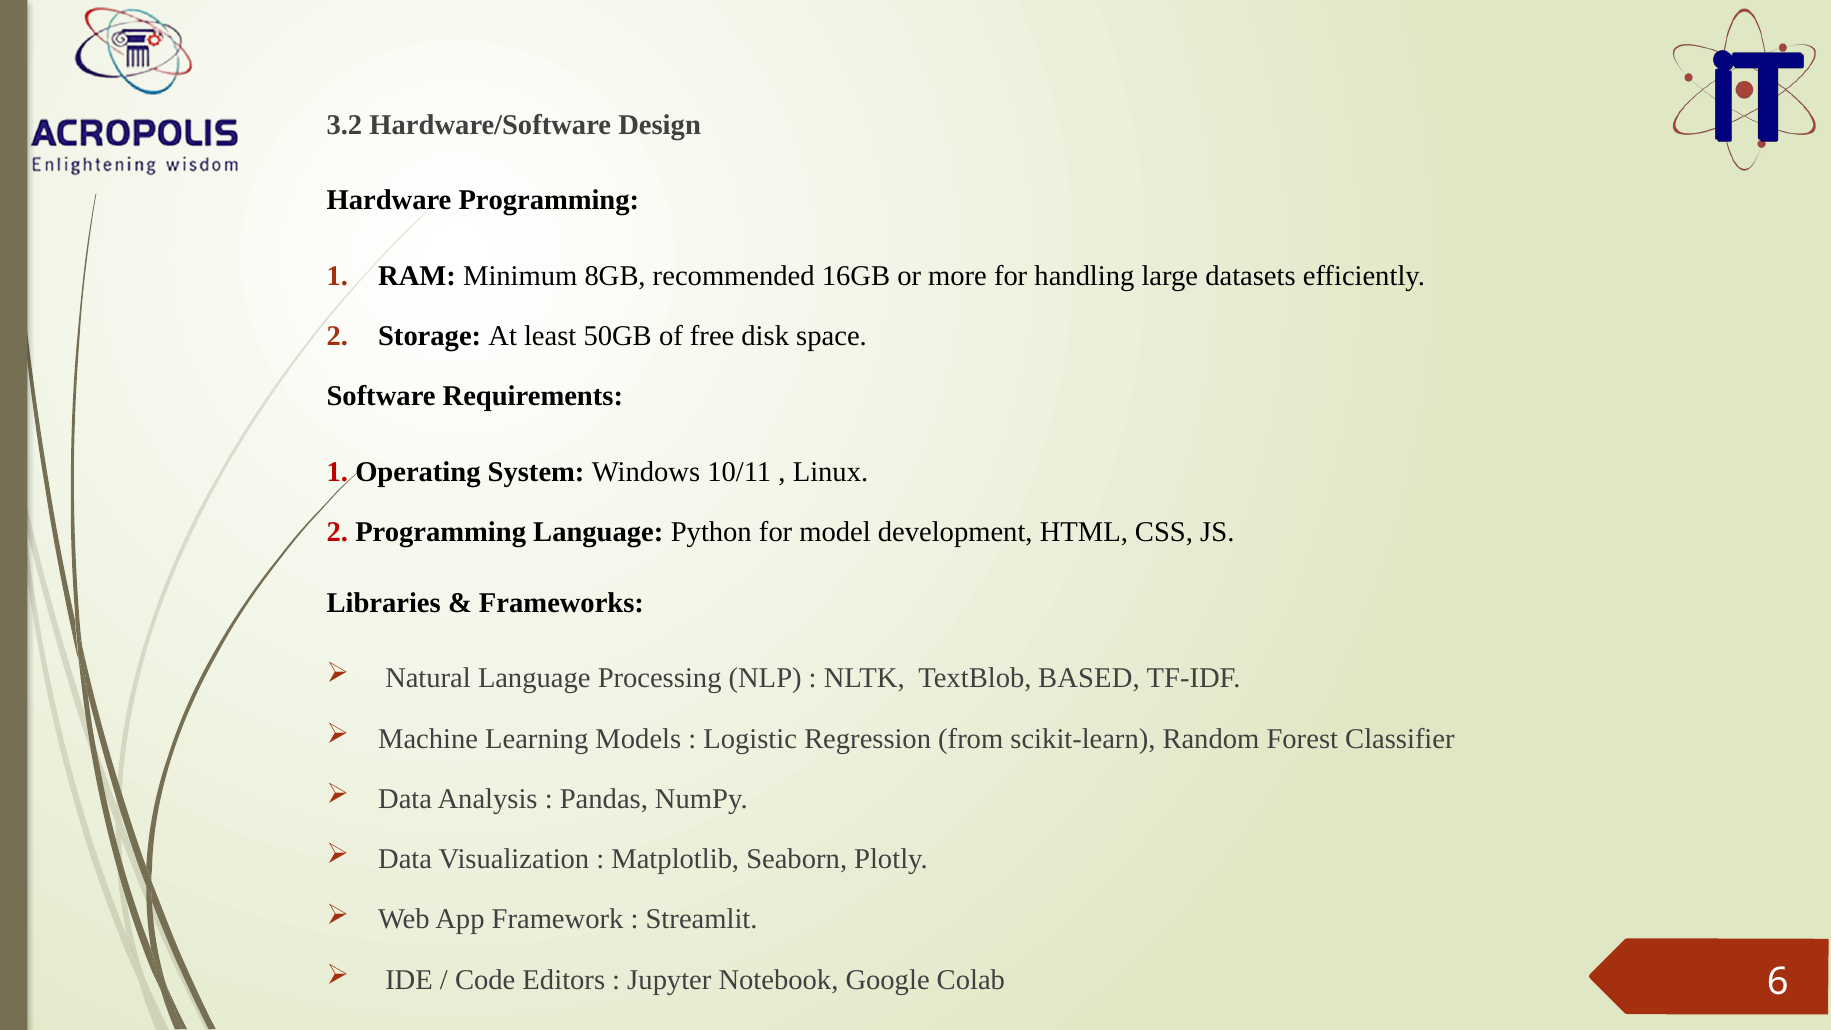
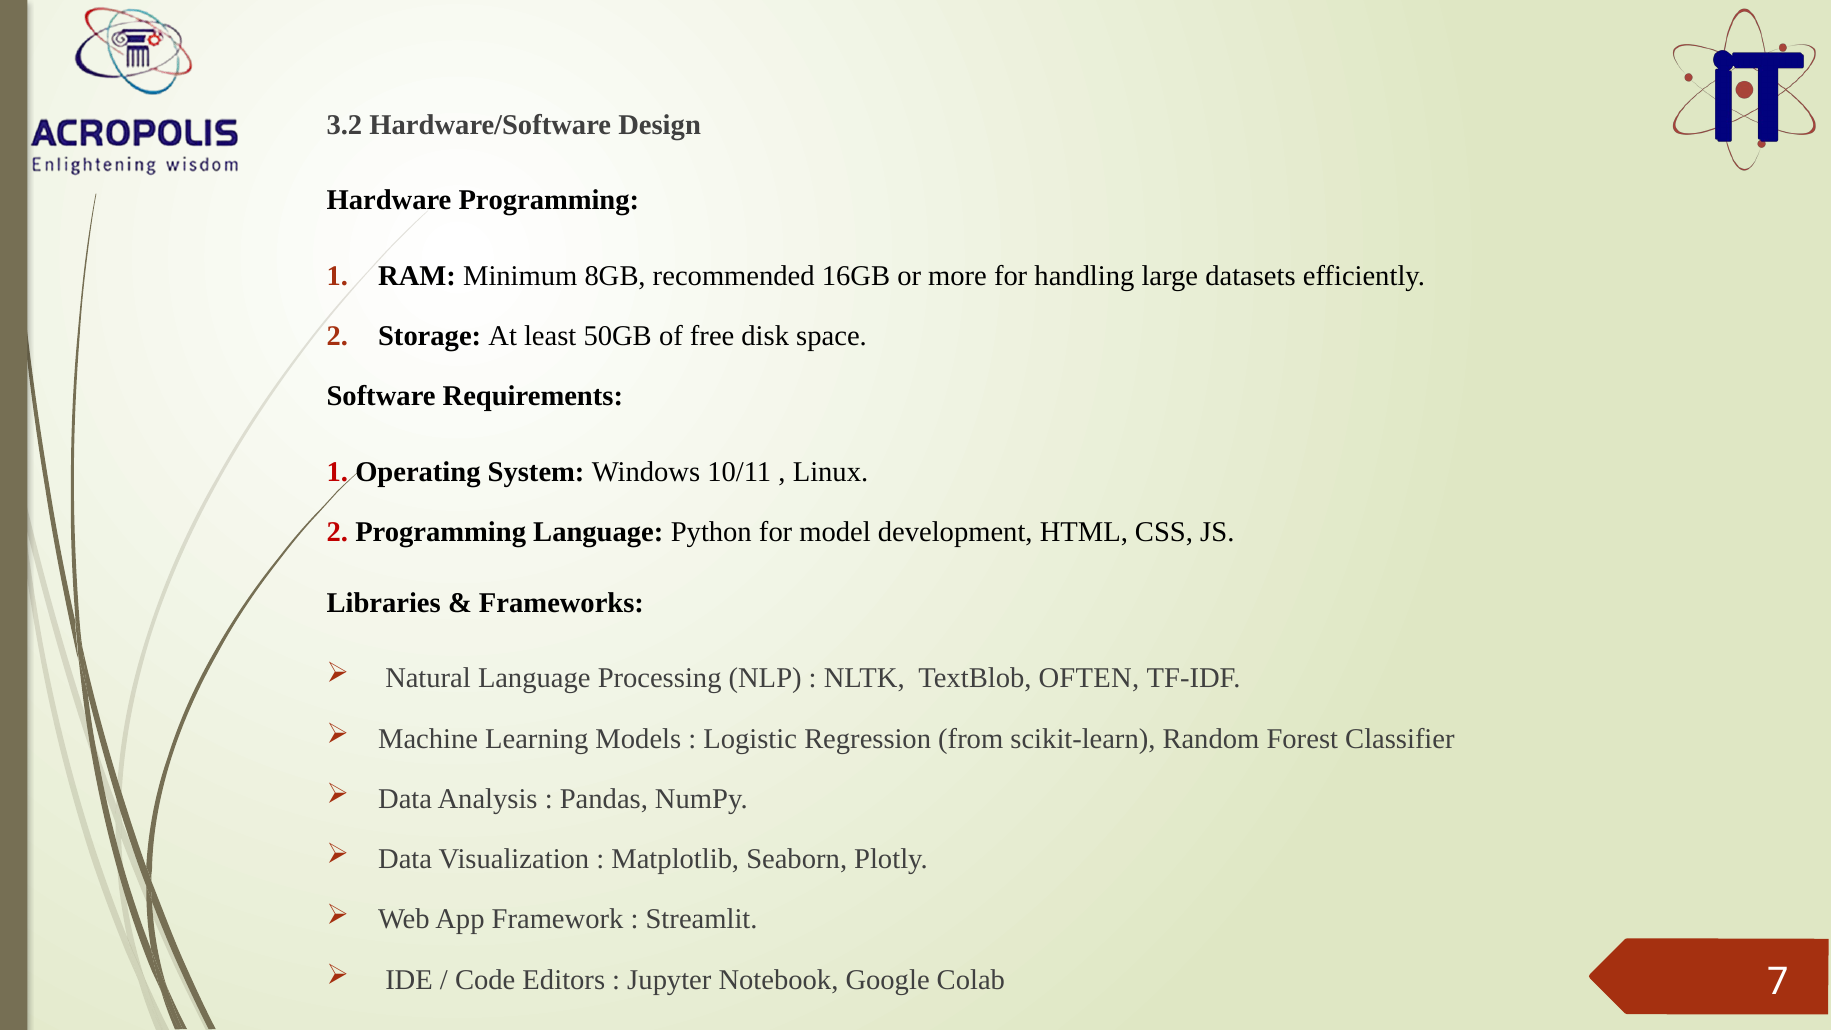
BASED: BASED -> OFTEN (1089, 678)
6: 6 -> 7 (1778, 982)
